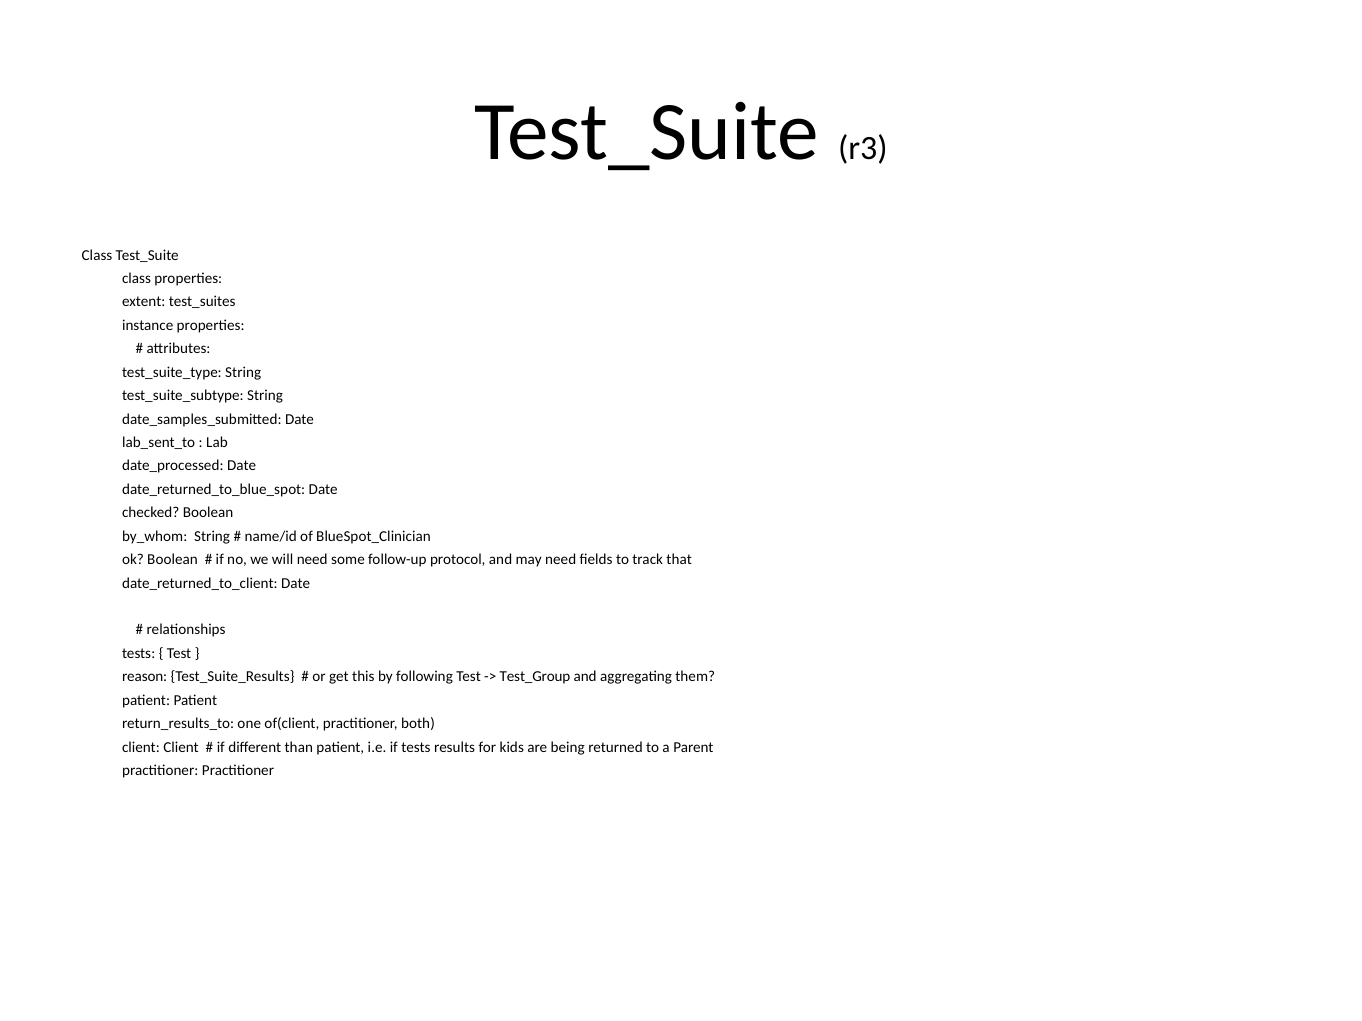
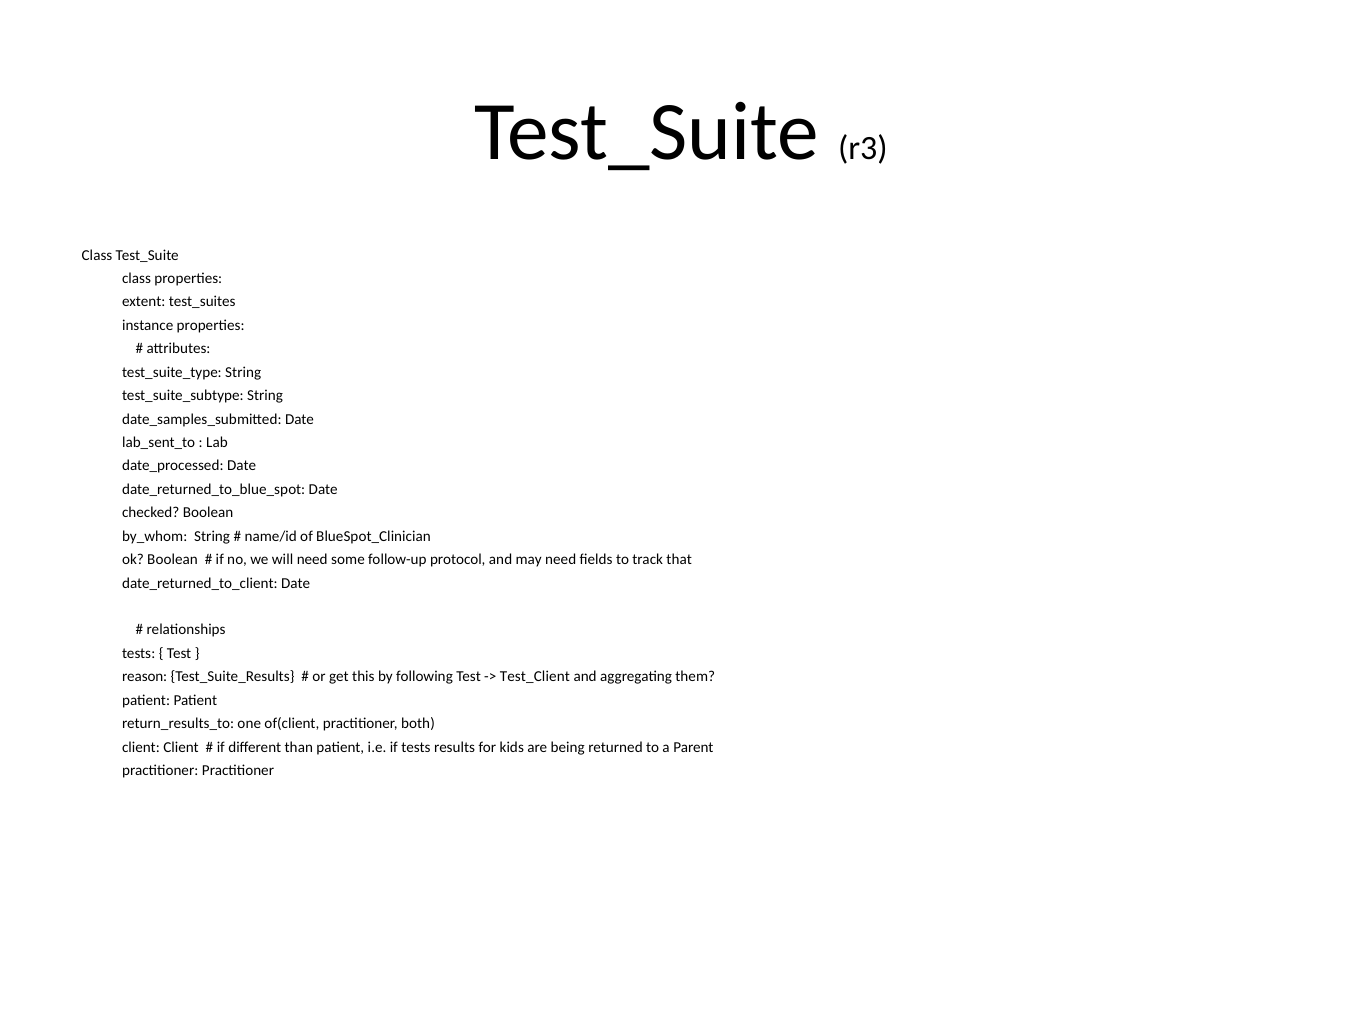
Test_Group: Test_Group -> Test_Client (535, 677)
